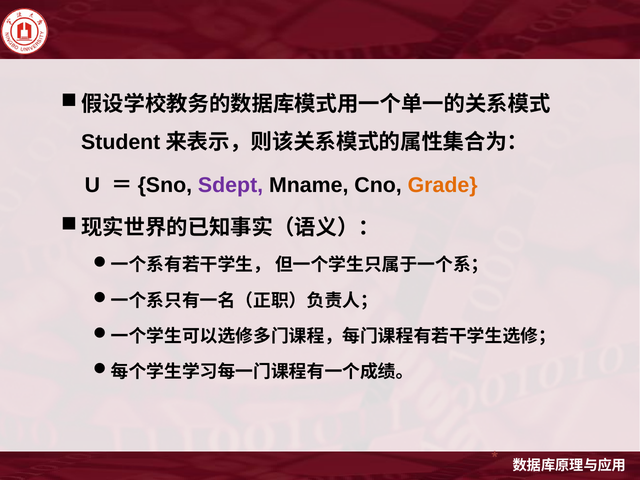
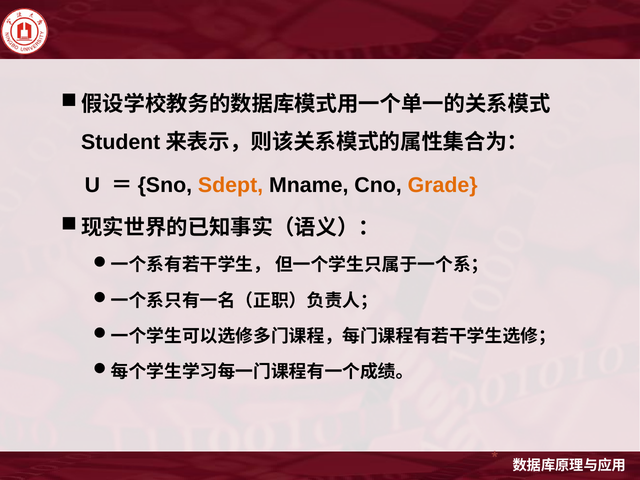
Sdept colour: purple -> orange (231, 185)
